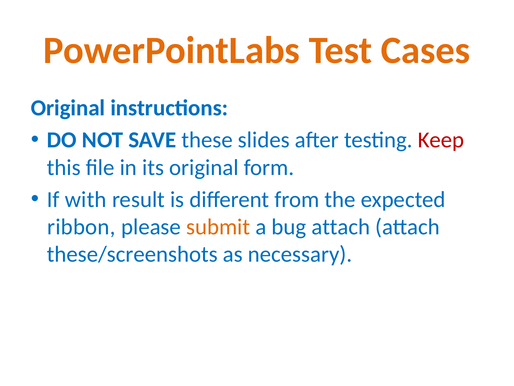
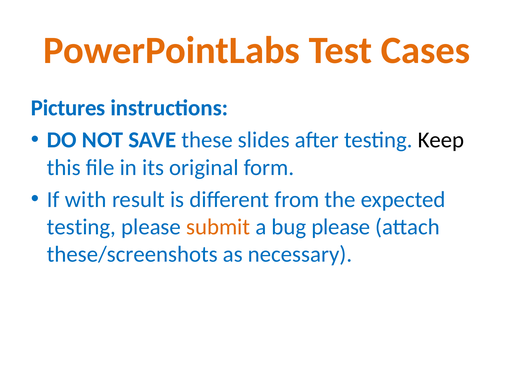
Original: Original -> Pictures (68, 108)
Keep colour: red -> black (441, 140)
ribbon: ribbon -> testing (81, 227)
bug attach: attach -> please (341, 227)
